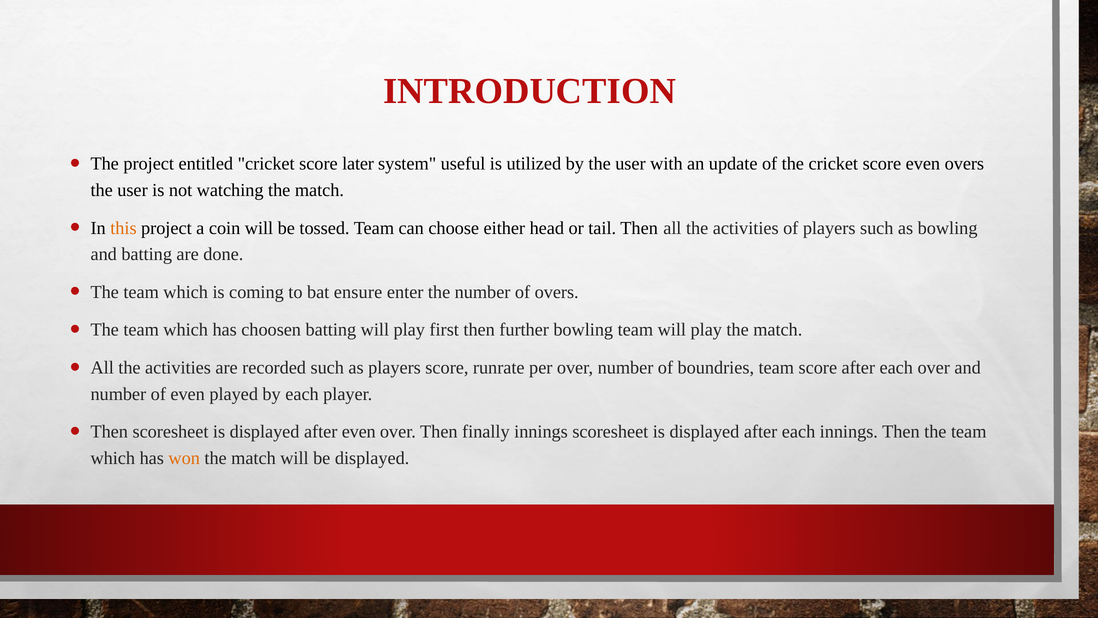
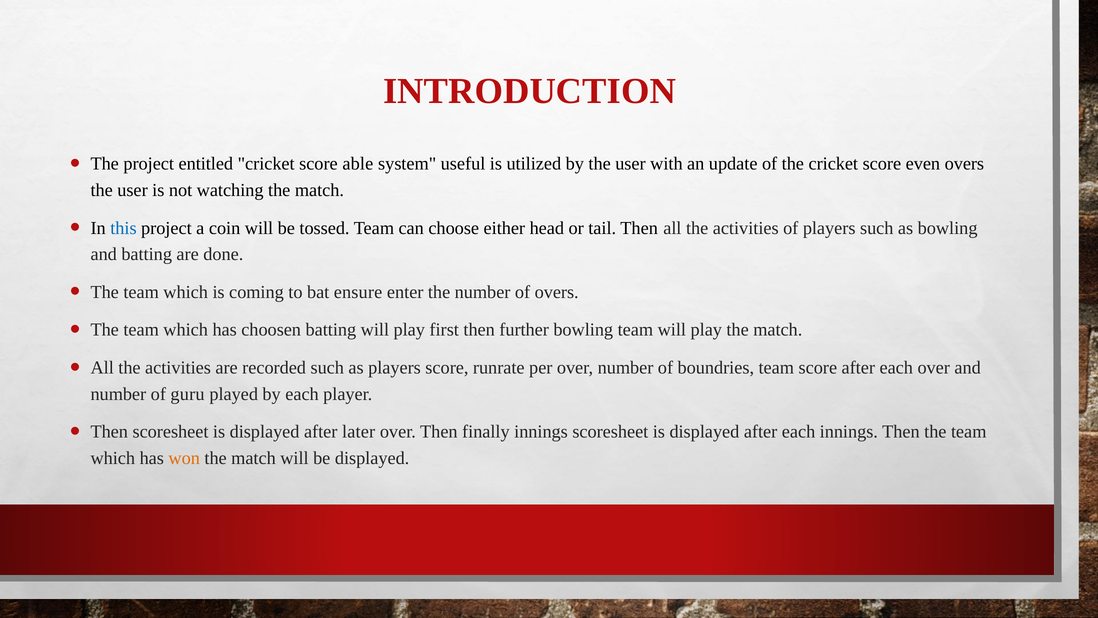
later: later -> able (358, 164)
this colour: orange -> blue (123, 228)
of even: even -> guru (188, 394)
after even: even -> later (359, 432)
